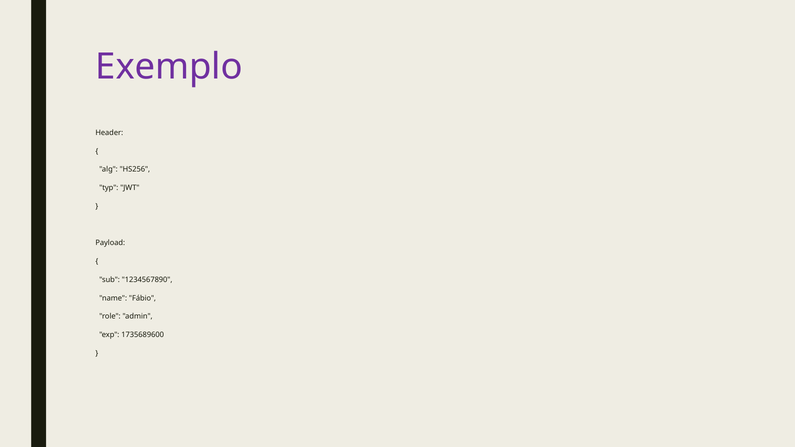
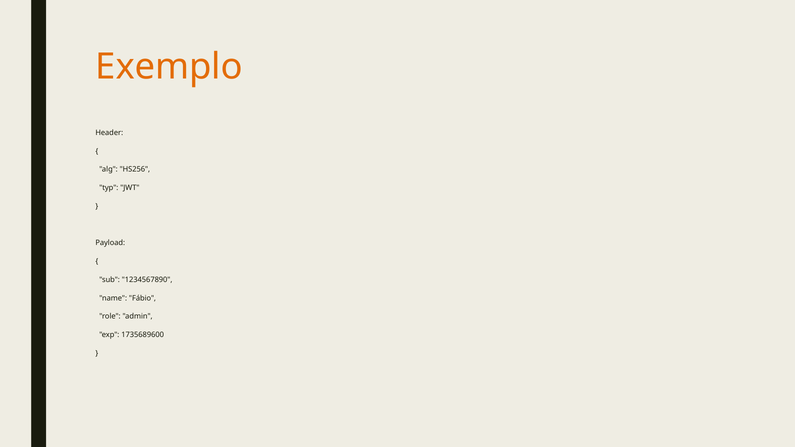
Exemplo colour: purple -> orange (169, 67)
